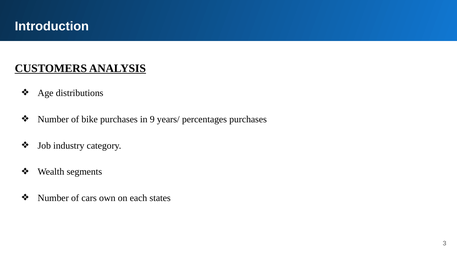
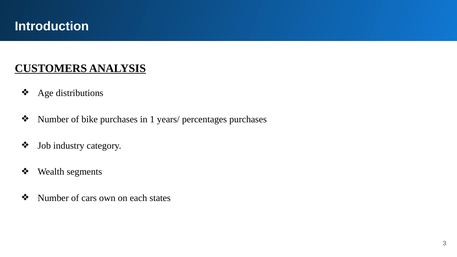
9: 9 -> 1 (152, 119)
